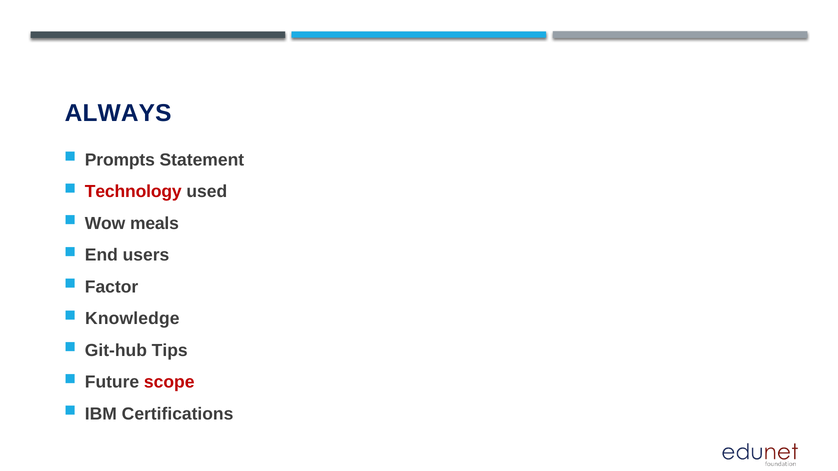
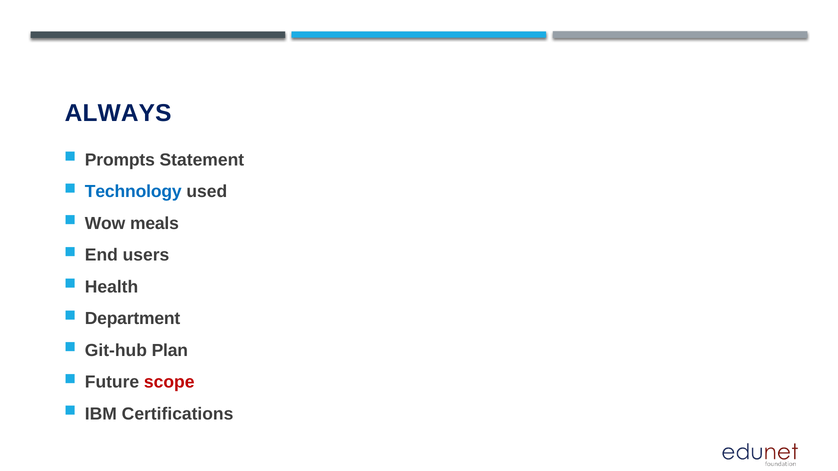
Technology colour: red -> blue (133, 192)
Factor: Factor -> Health (112, 287)
Knowledge: Knowledge -> Department (133, 319)
Tips: Tips -> Plan (170, 351)
